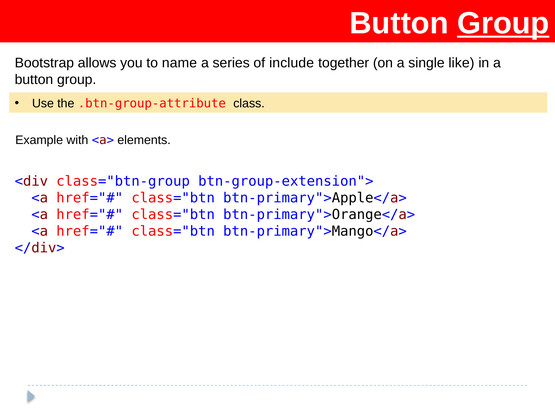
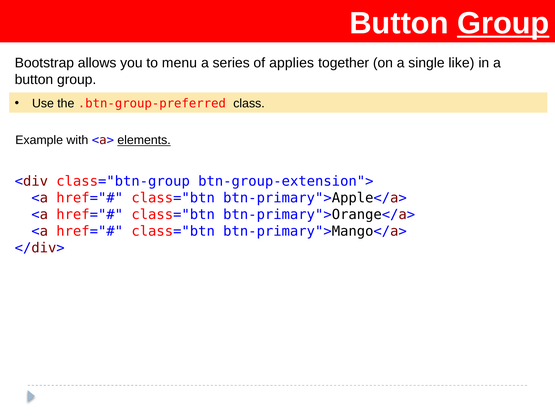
name: name -> menu (179, 63)
include: include -> applies (292, 63)
.btn-group-attribute: .btn-group-attribute -> .btn-group-preferred (152, 103)
elements underline: none -> present (144, 140)
